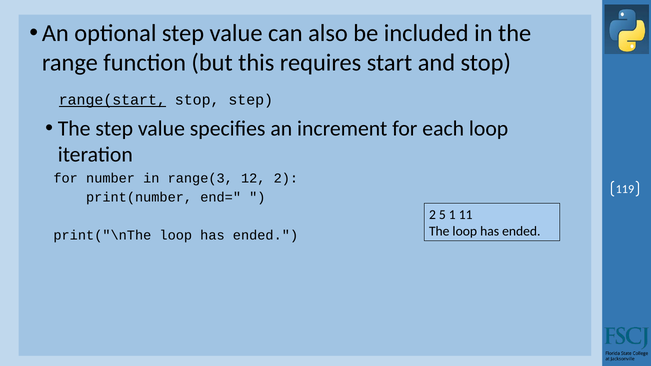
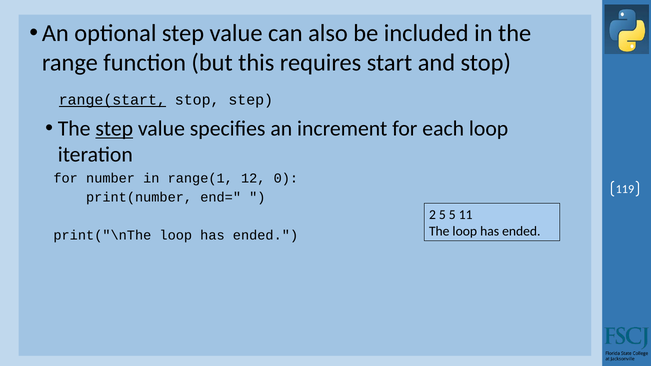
step underline: none -> present (114, 129)
range(3: range(3 -> range(1 (200, 178)
12 2: 2 -> 0 (286, 178)
5 1: 1 -> 5 (452, 215)
